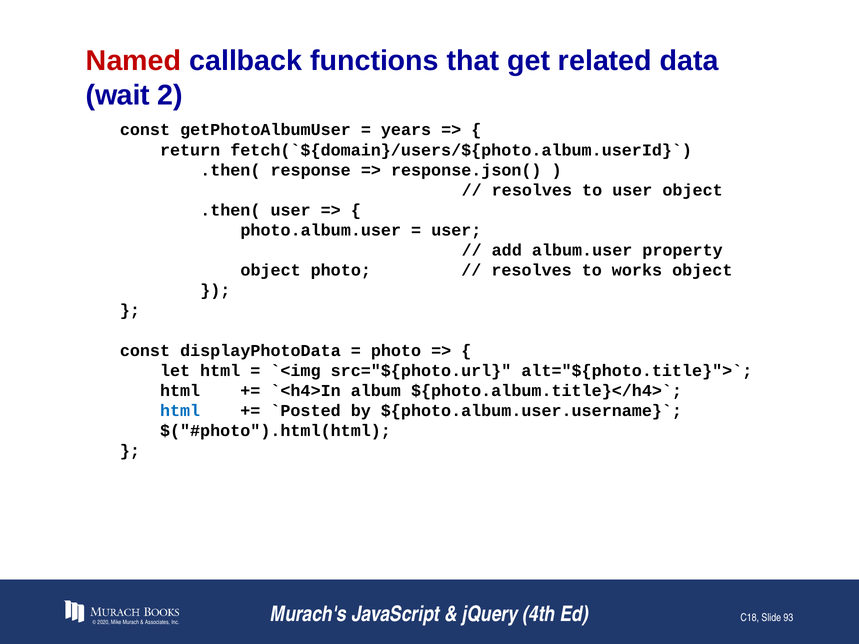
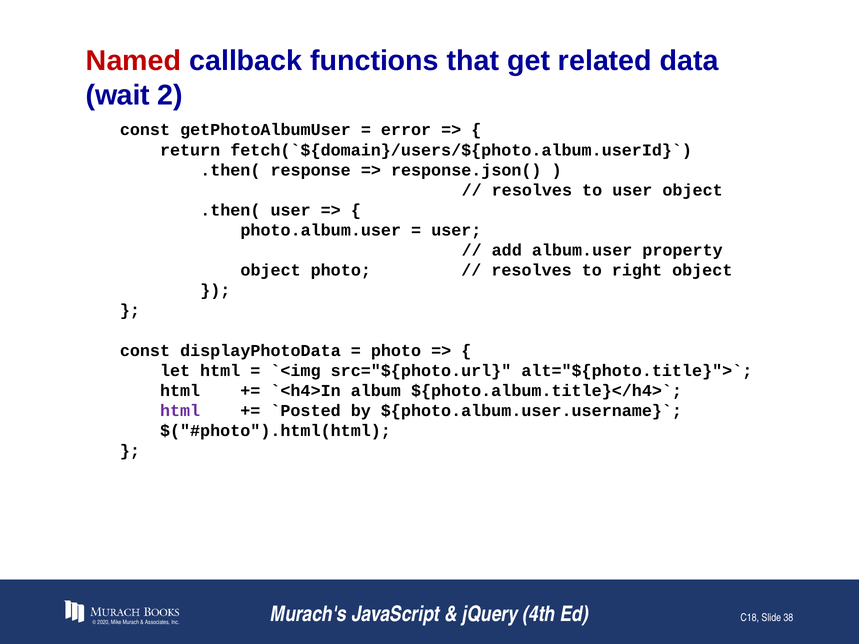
years: years -> error (406, 130)
works: works -> right (637, 270)
html colour: blue -> purple (180, 411)
93: 93 -> 38 (788, 618)
